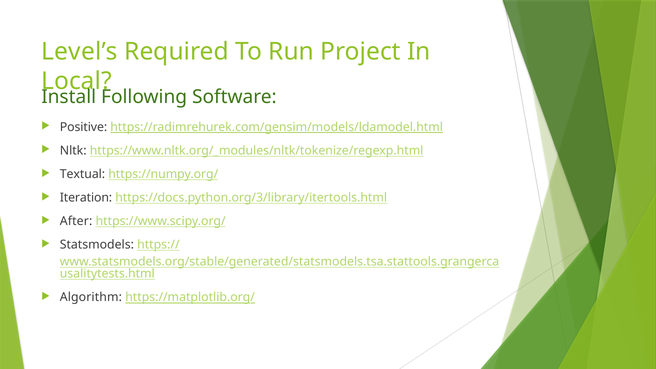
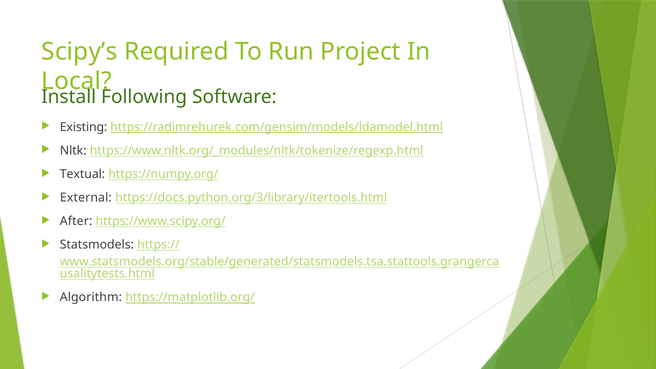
Level’s: Level’s -> Scipy’s (80, 52)
Positive: Positive -> Existing (84, 127)
Iteration: Iteration -> External (86, 198)
